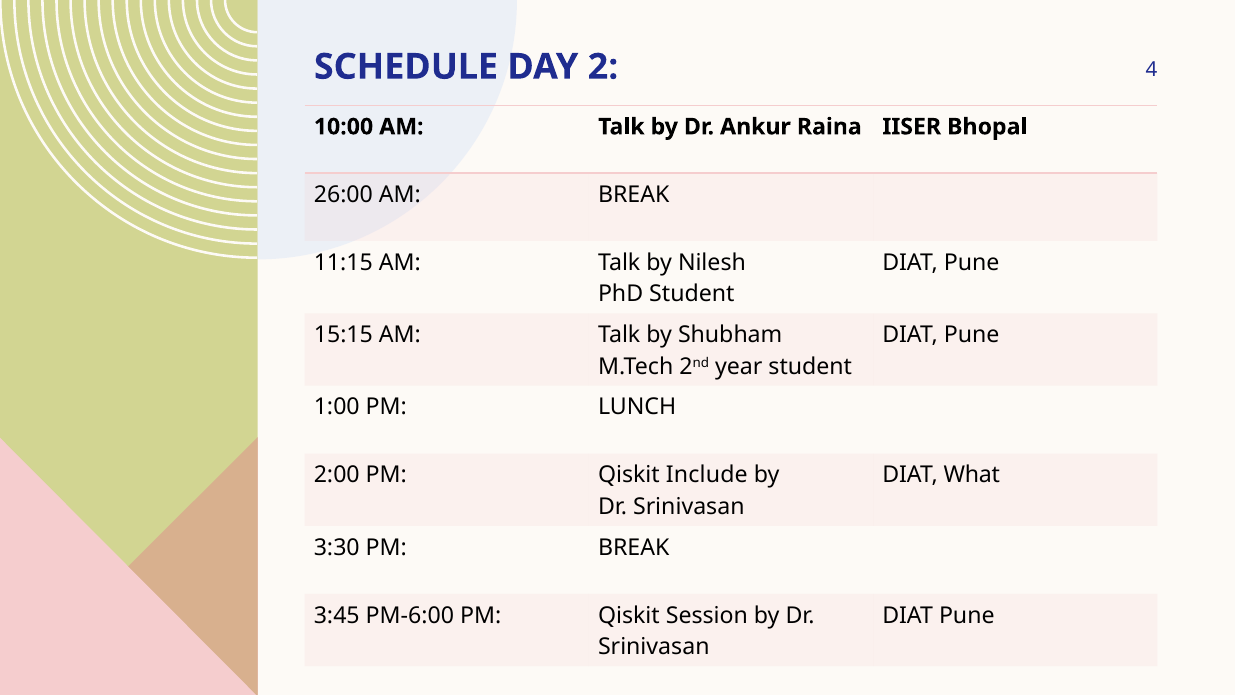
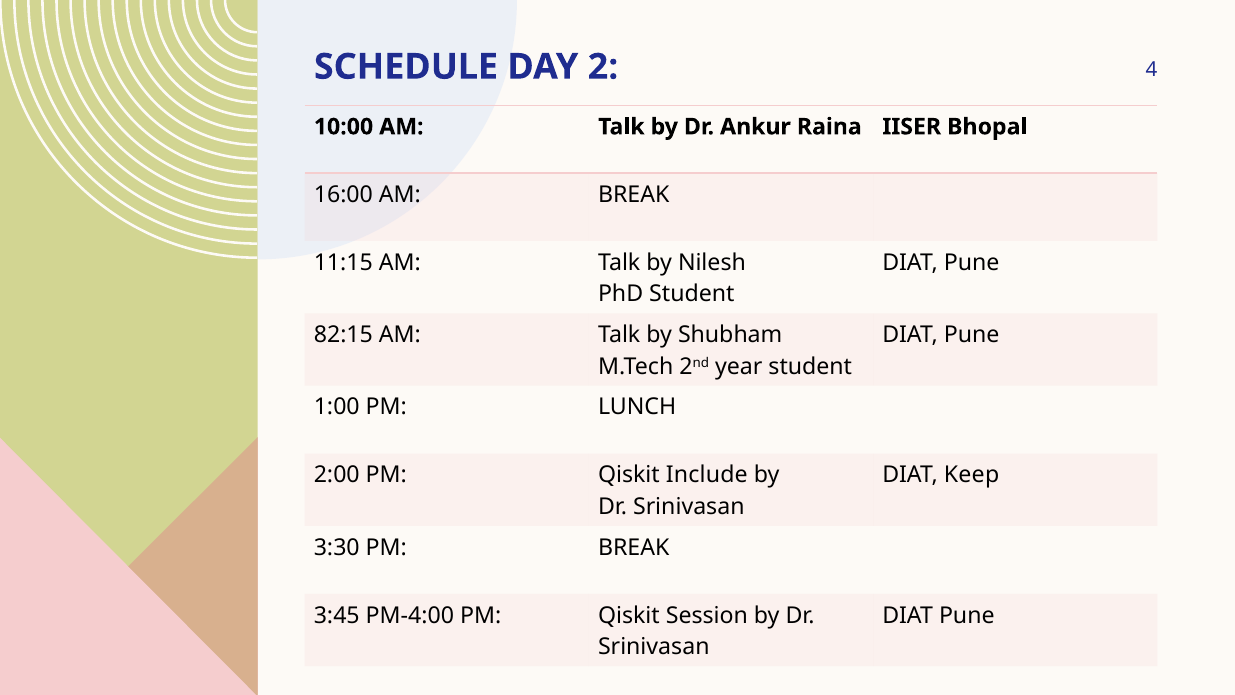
26:00: 26:00 -> 16:00 (343, 195)
15:15: 15:15 -> 82:15 (343, 335)
What: What -> Keep (972, 475)
PM-6:00: PM-6:00 -> PM-4:00 (410, 615)
